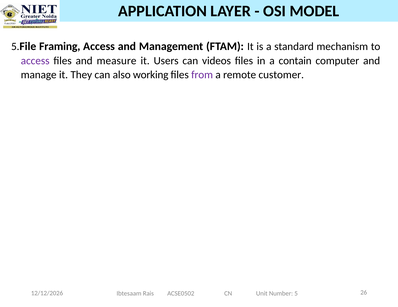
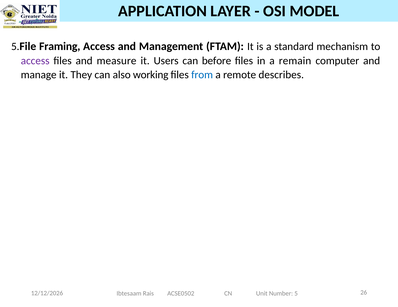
videos: videos -> before (217, 61)
contain: contain -> remain (295, 61)
from colour: purple -> blue (202, 75)
customer: customer -> describes (281, 75)
